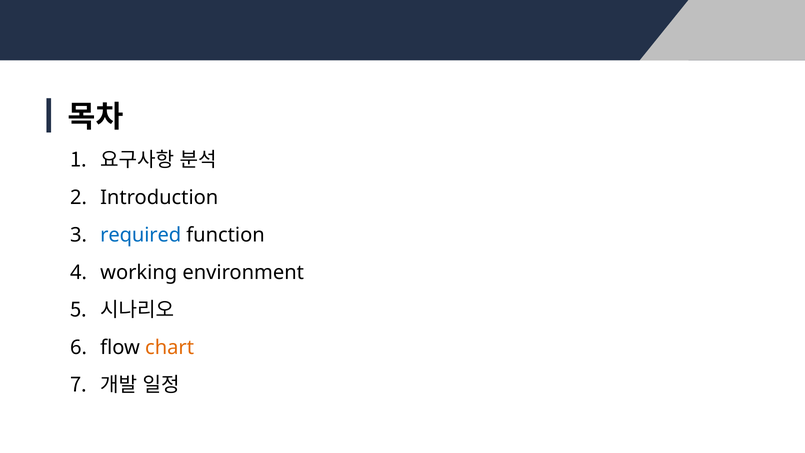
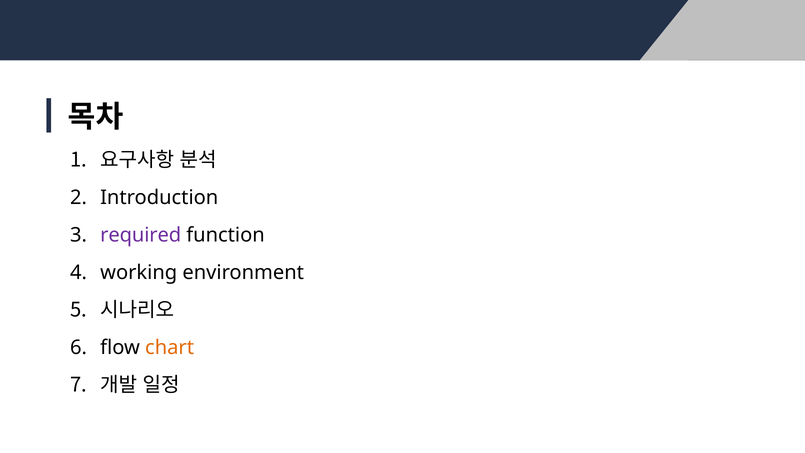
required colour: blue -> purple (141, 235)
